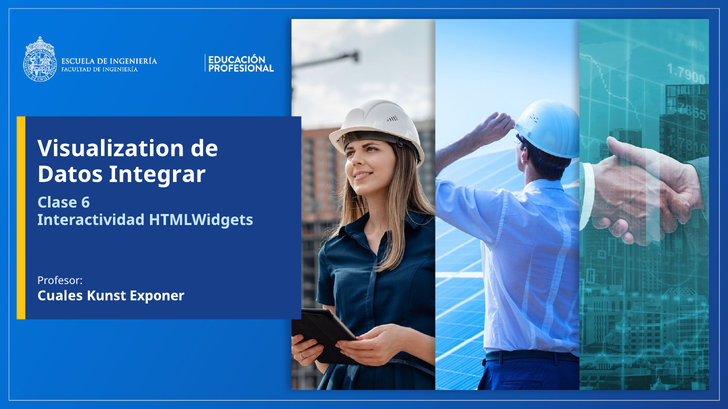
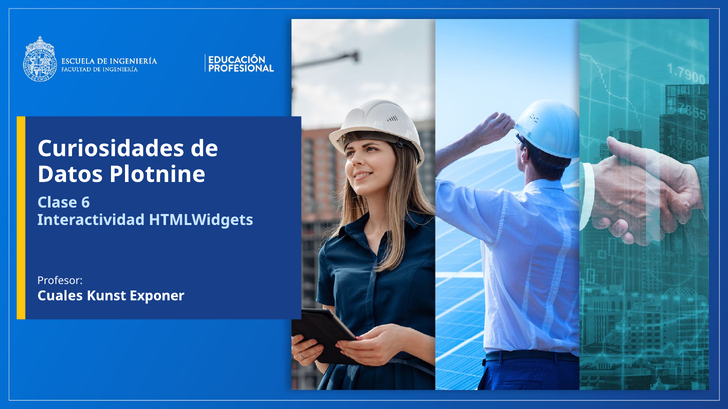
Visualization: Visualization -> Curiosidades (111, 149)
Integrar: Integrar -> Plotnine (157, 175)
